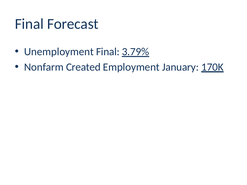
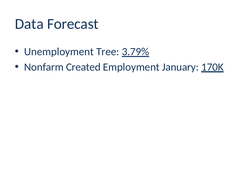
Final: Final -> Data (29, 24)
Unemployment Final: Final -> Tree (108, 52)
